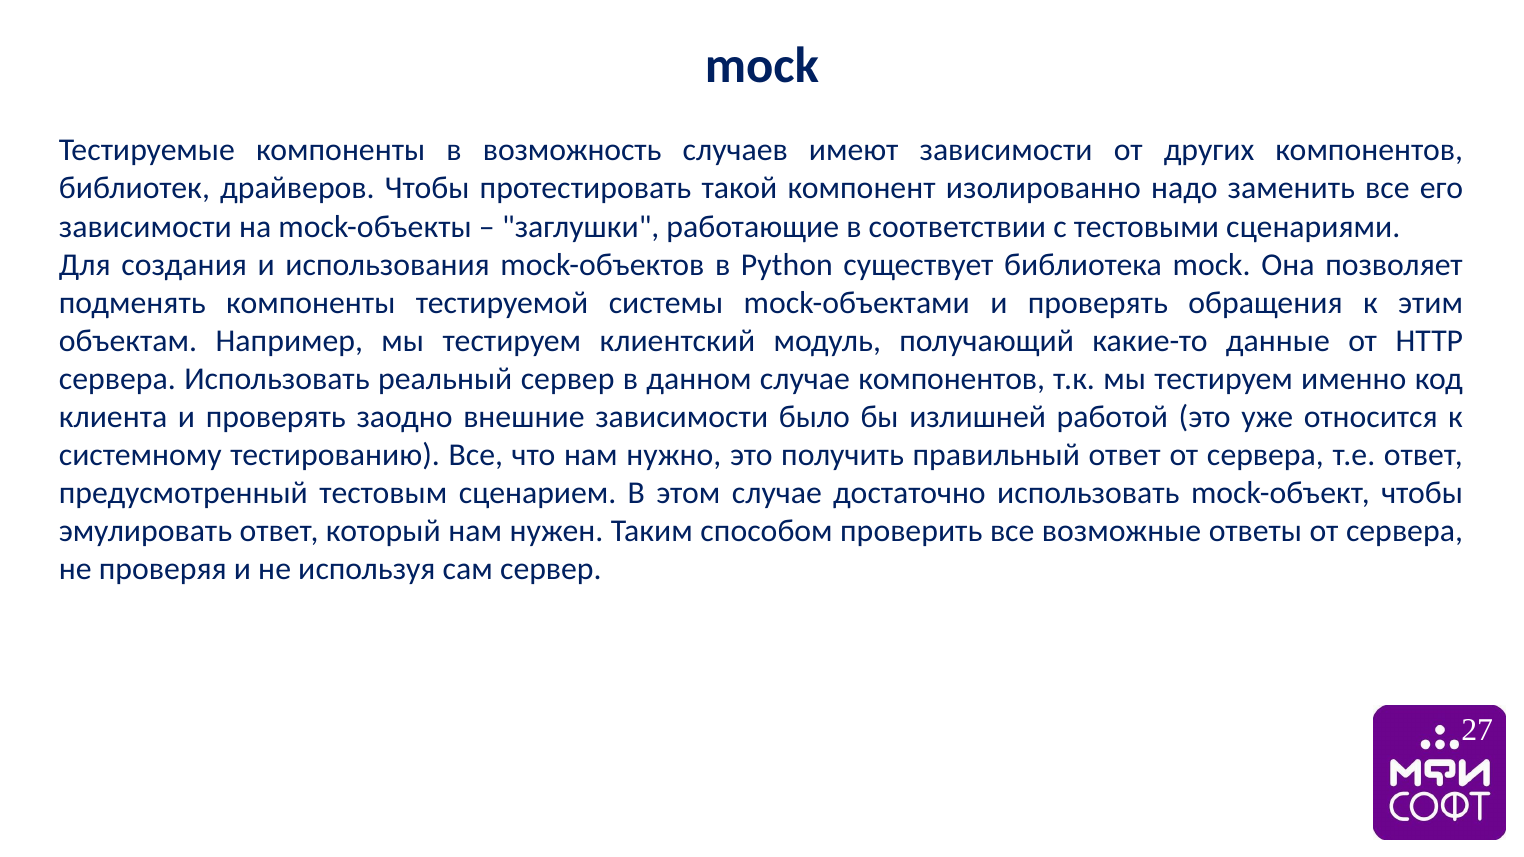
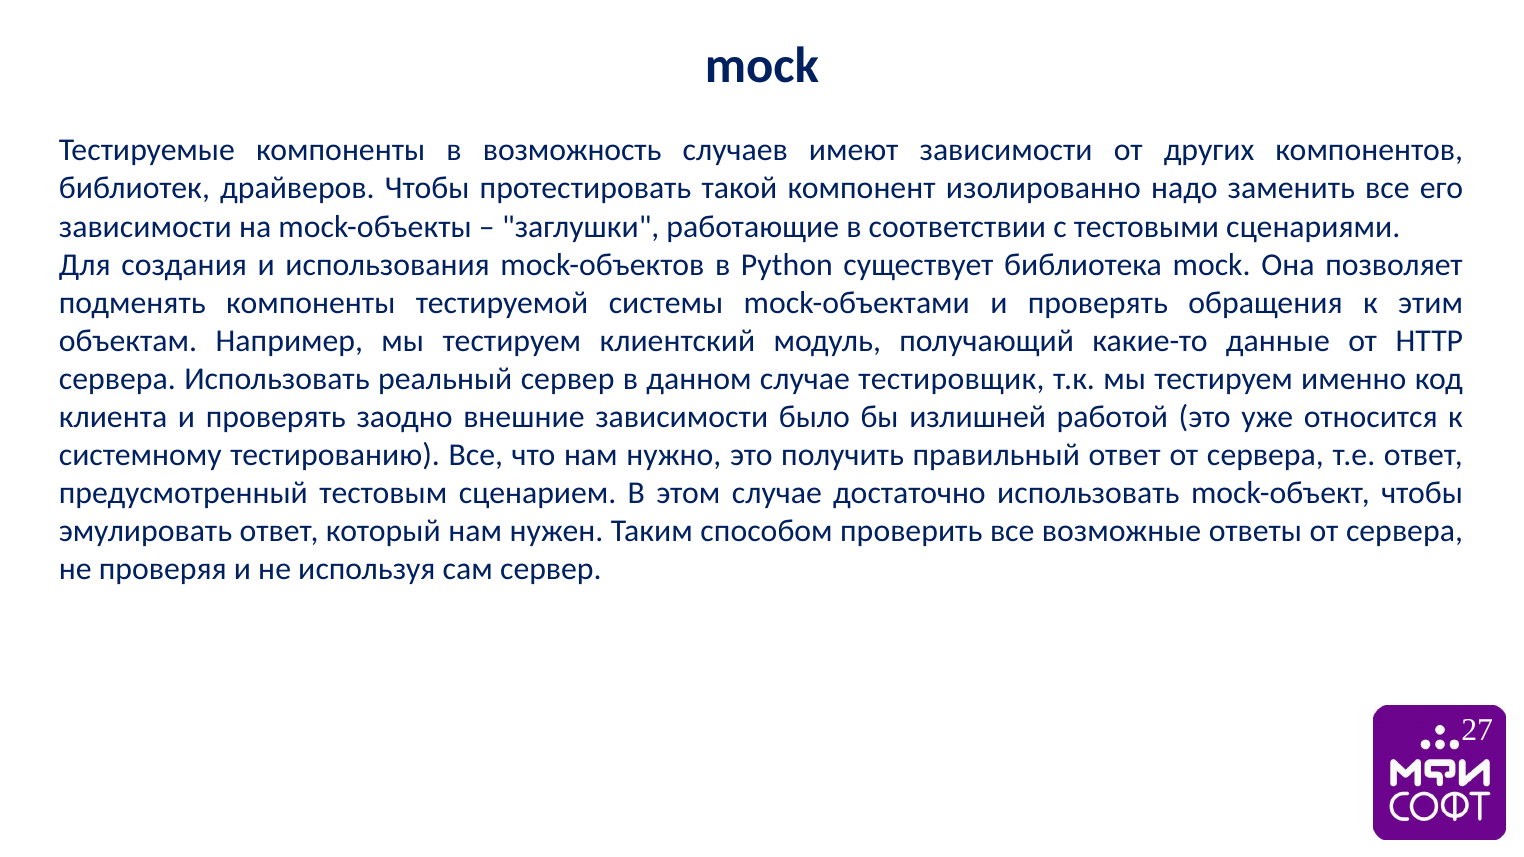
случае компонентов: компонентов -> тестировщик (951, 379)
